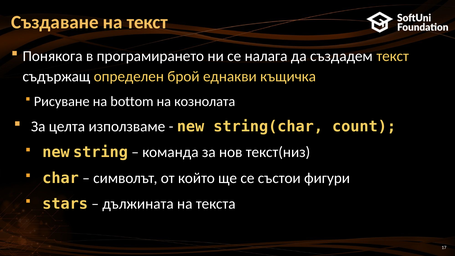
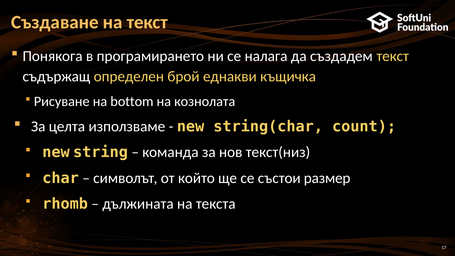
фигури: фигури -> размер (327, 178)
stars: stars -> rhomb (65, 204)
